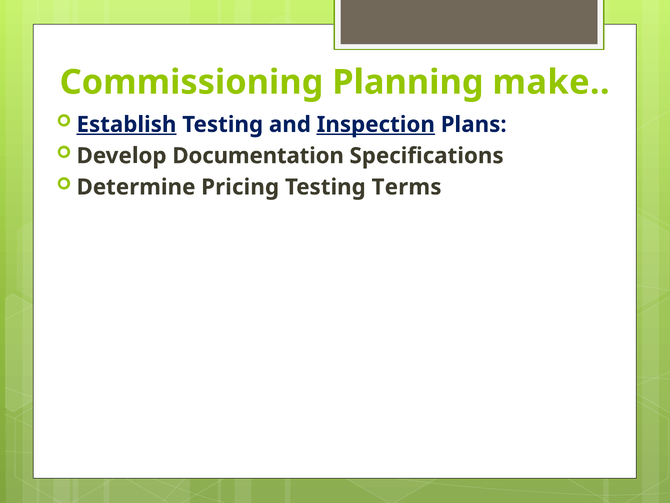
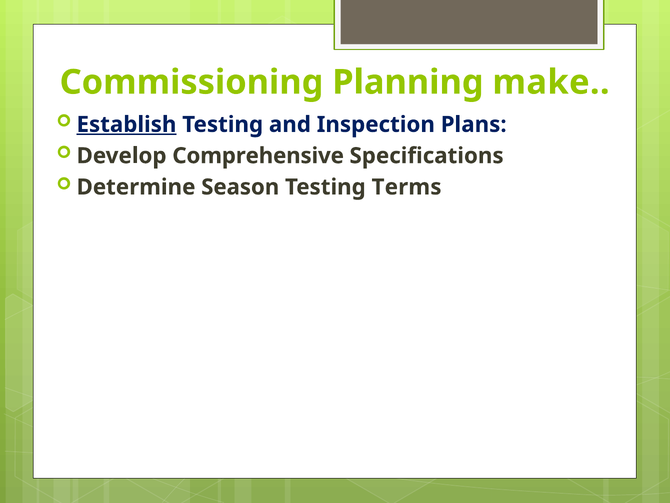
Inspection underline: present -> none (376, 124)
Documentation: Documentation -> Comprehensive (258, 156)
Pricing: Pricing -> Season (240, 187)
